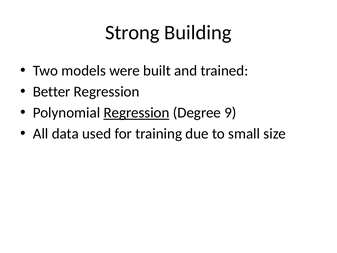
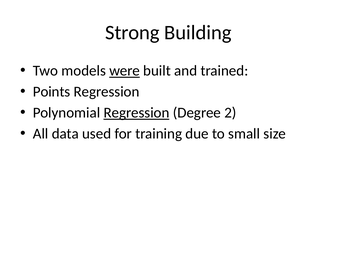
were underline: none -> present (125, 71)
Better: Better -> Points (52, 92)
9: 9 -> 2 (230, 113)
